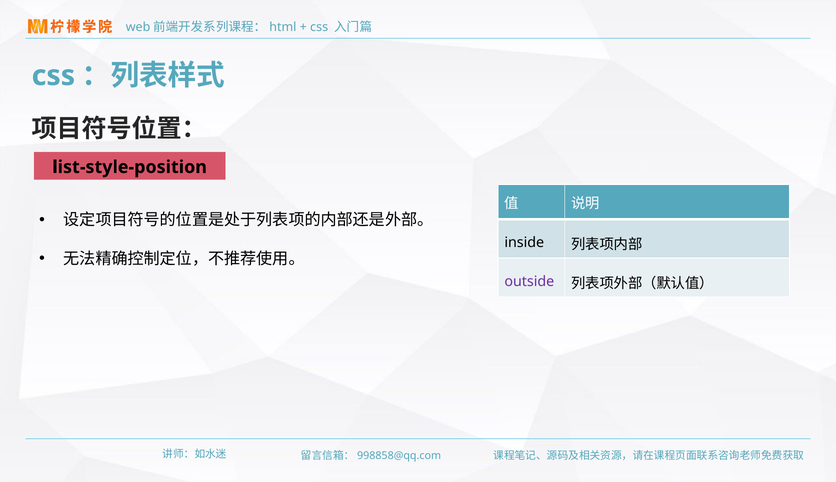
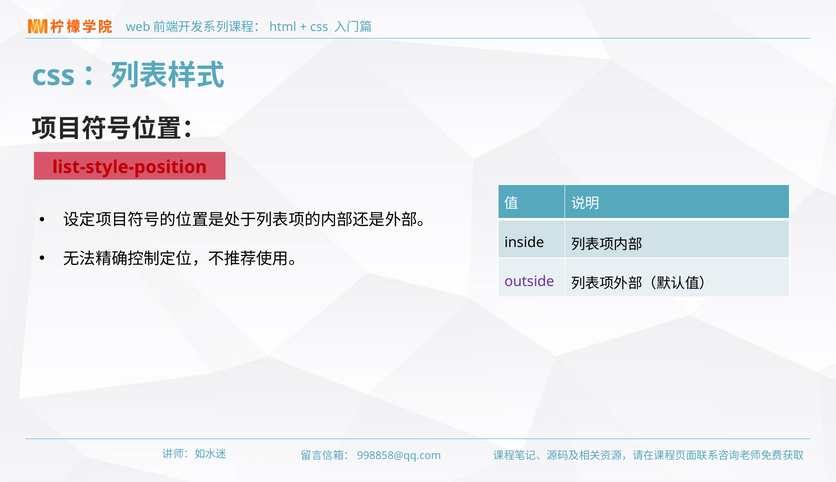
list-style-position colour: black -> red (130, 167)
